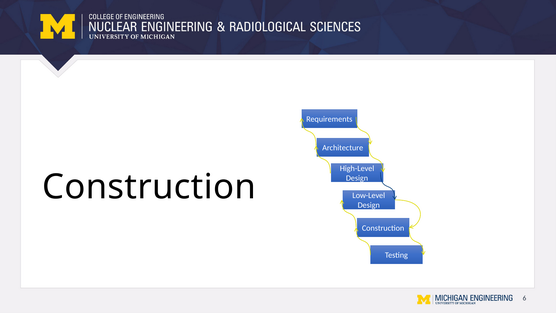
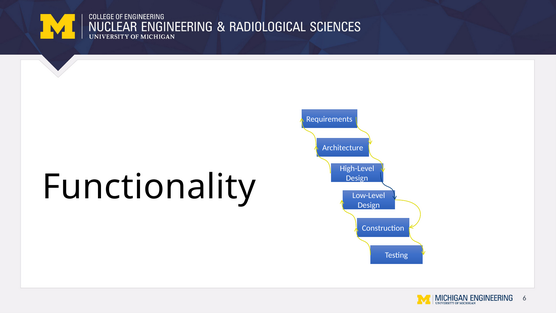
Construction: Construction -> Functionality (149, 187)
